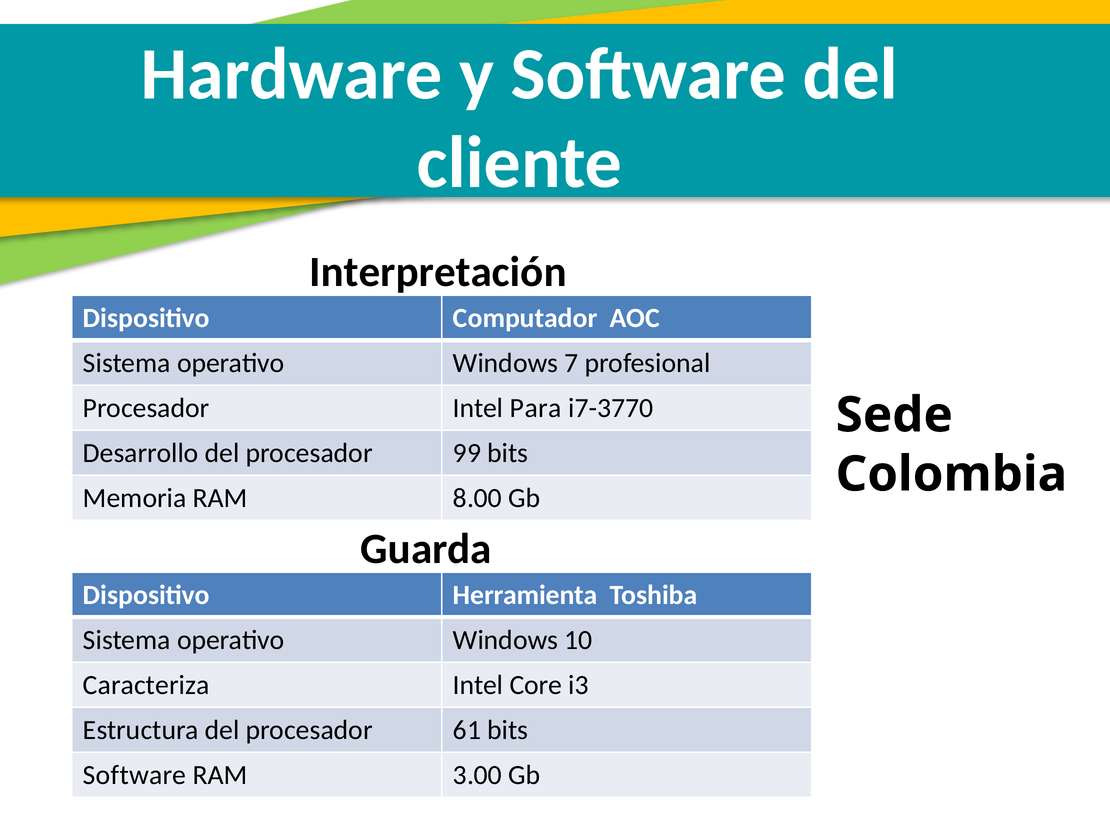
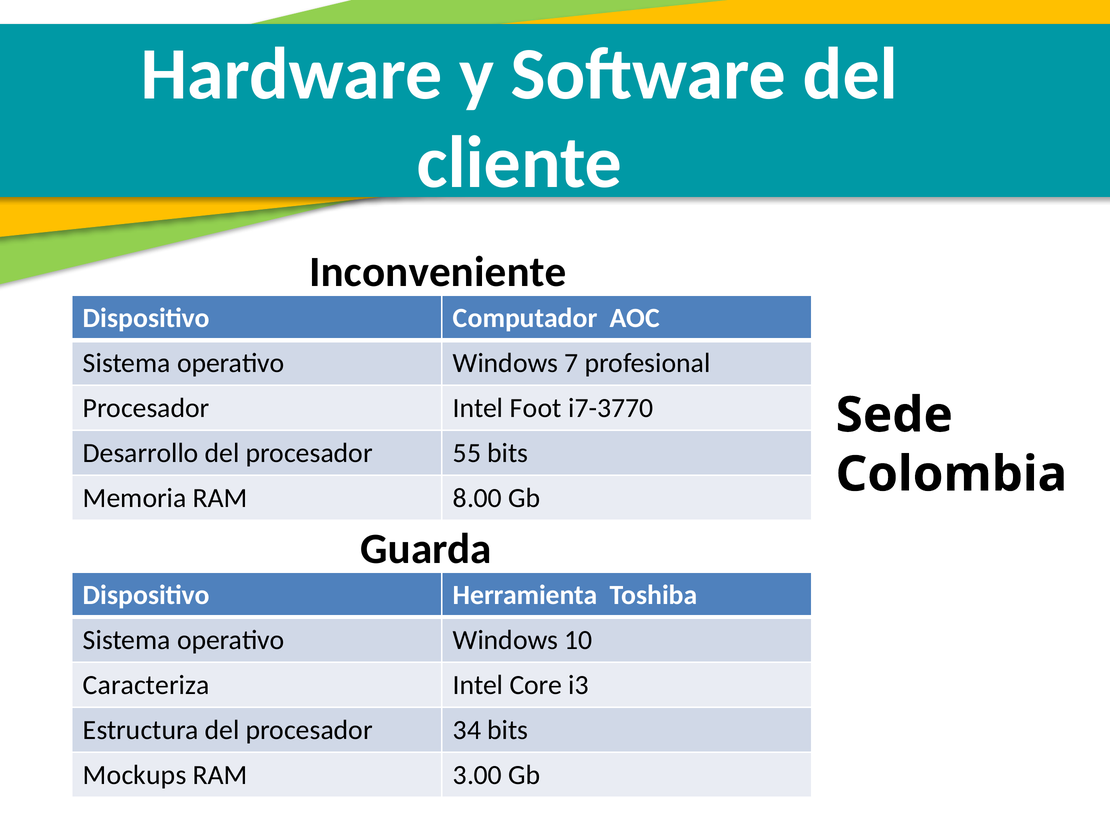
Interpretación: Interpretación -> Inconveniente (438, 272)
Para: Para -> Foot (536, 408)
99: 99 -> 55 (467, 453)
61: 61 -> 34 (467, 730)
Software: Software -> Mockups (135, 775)
